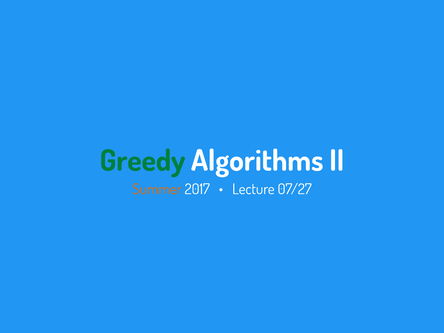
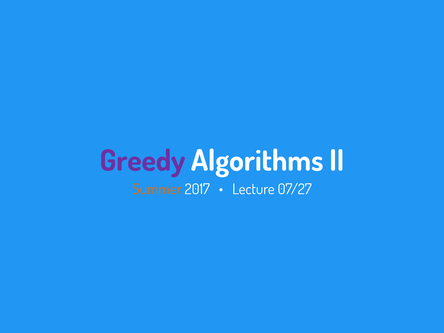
Greedy colour: green -> purple (142, 161)
